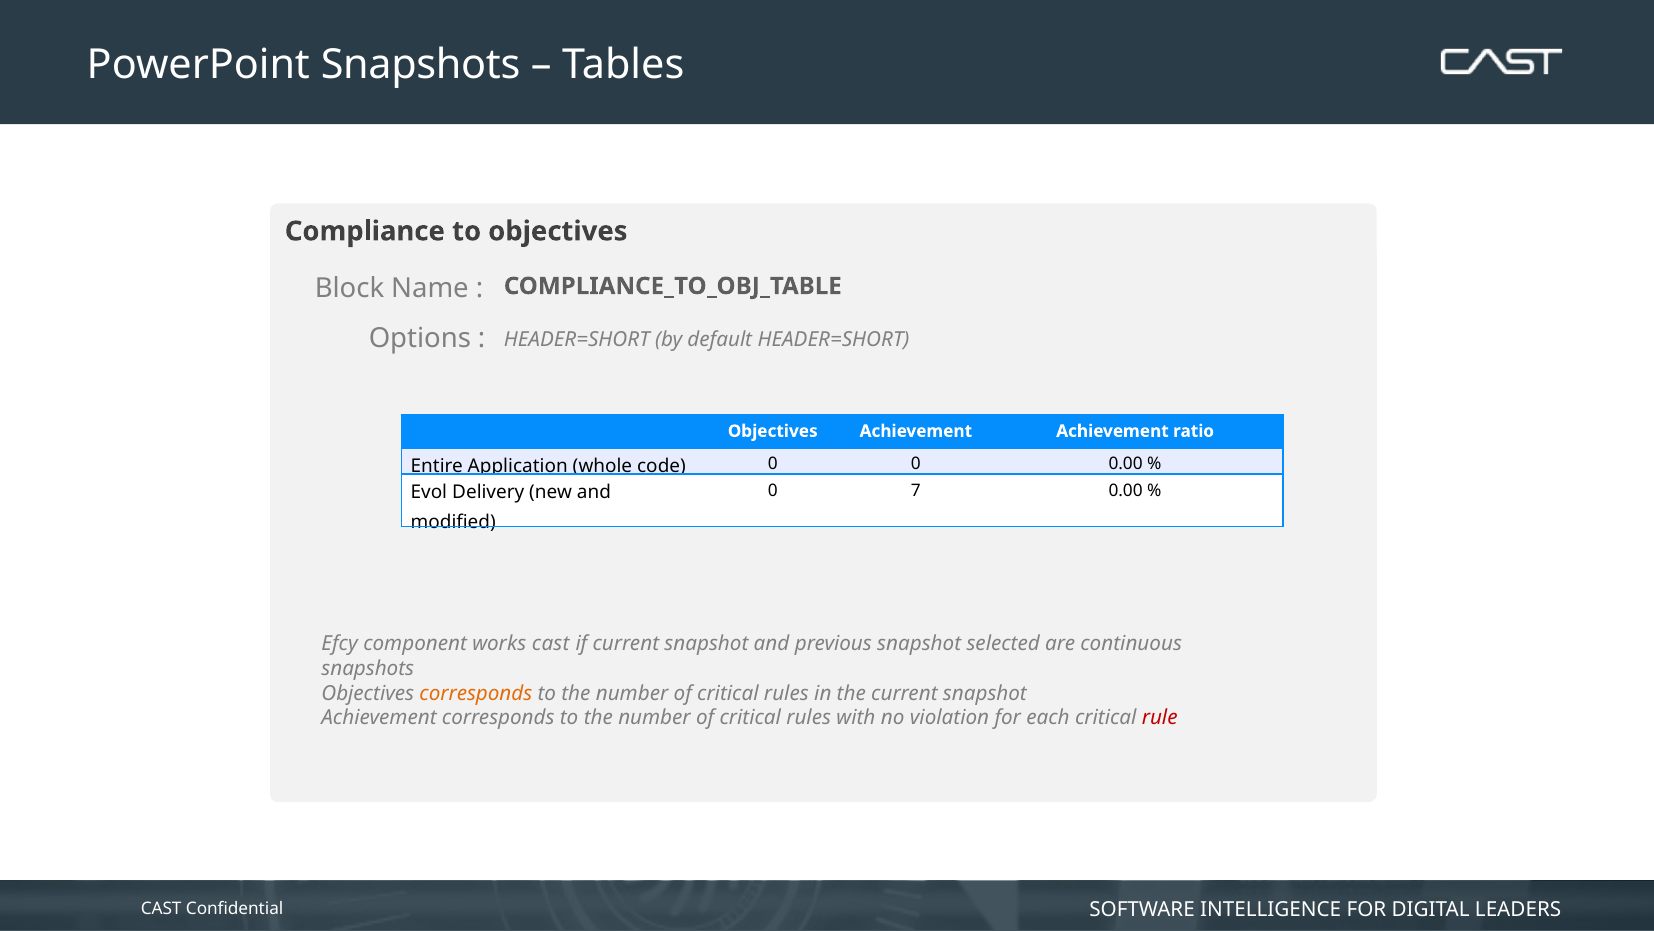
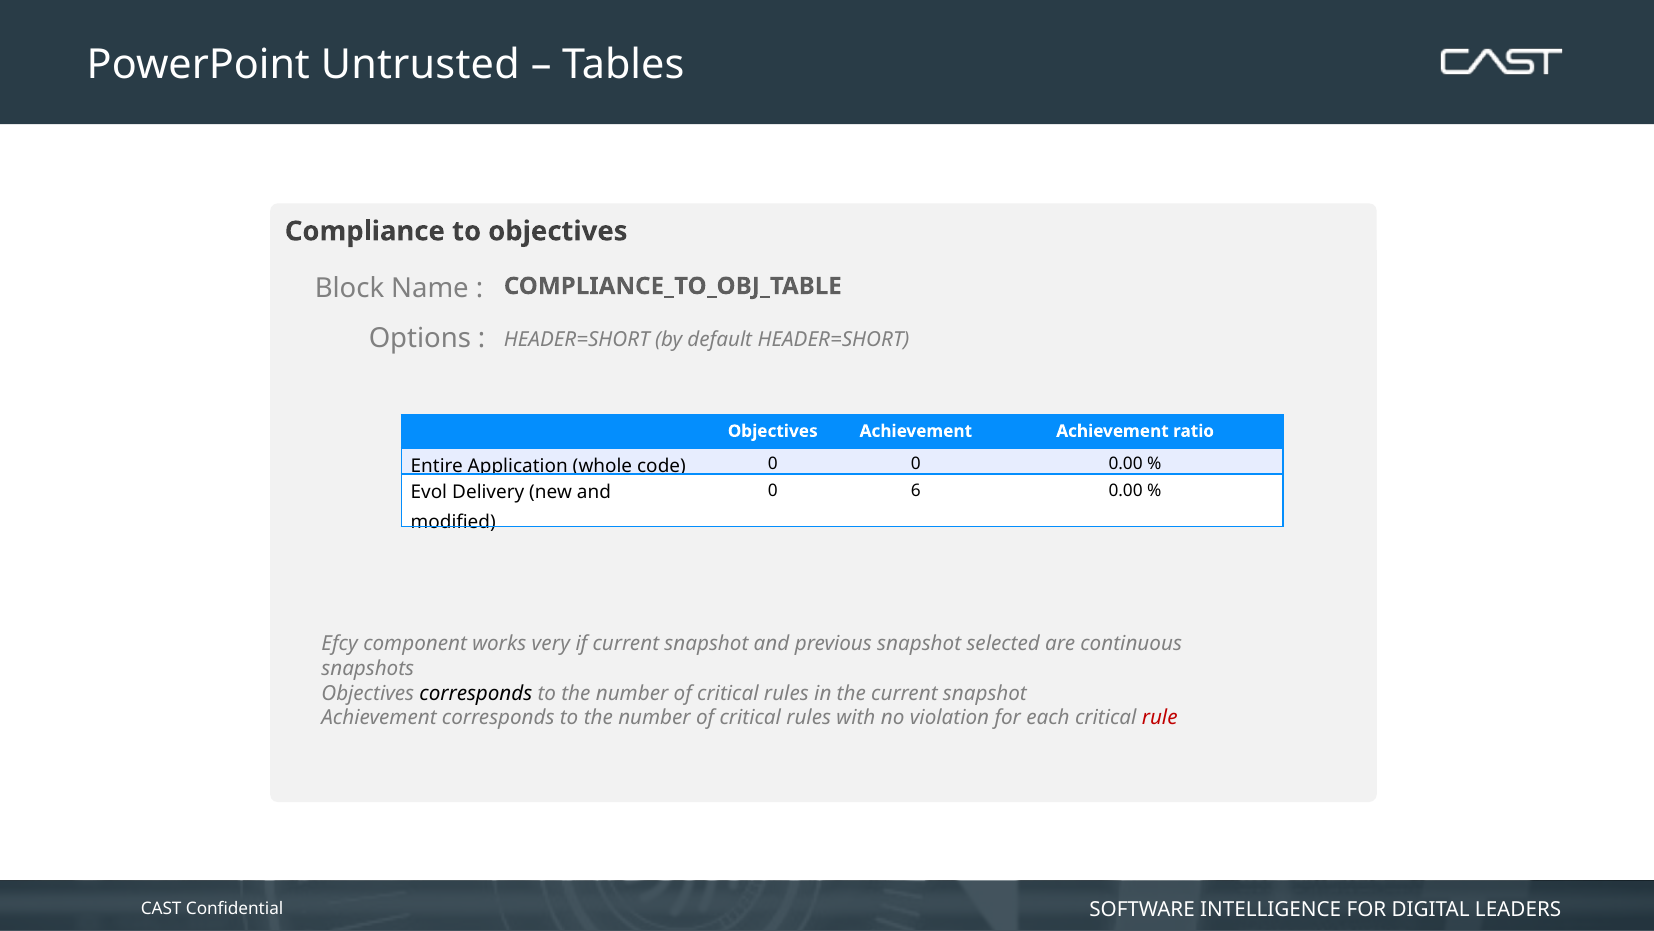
PowerPoint Snapshots: Snapshots -> Untrusted (420, 64)
7: 7 -> 6 (916, 490)
works cast: cast -> very (551, 643)
corresponds colour: orange -> black (476, 693)
